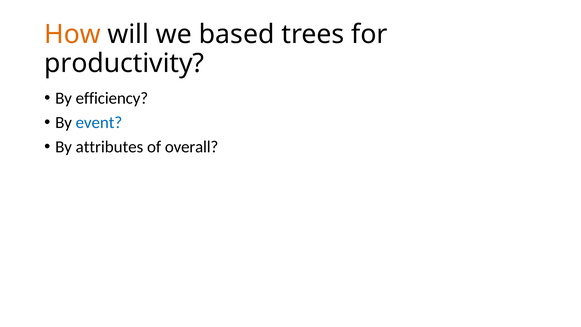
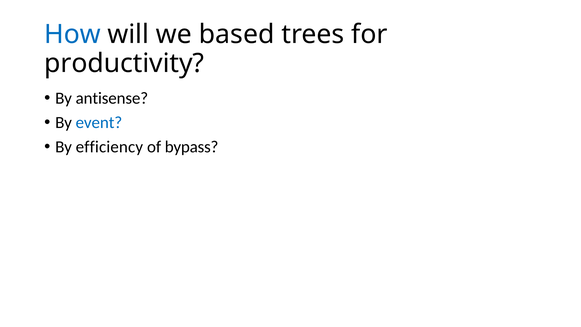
How colour: orange -> blue (72, 34)
efficiency: efficiency -> antisense (112, 98)
attributes: attributes -> efficiency (109, 147)
overall: overall -> bypass (192, 147)
